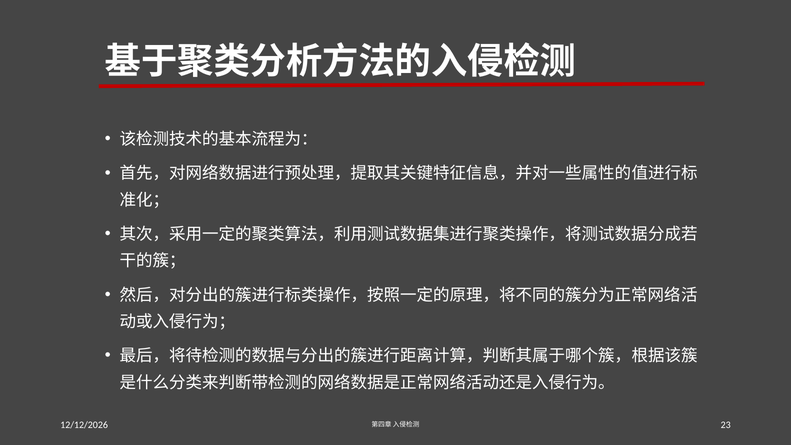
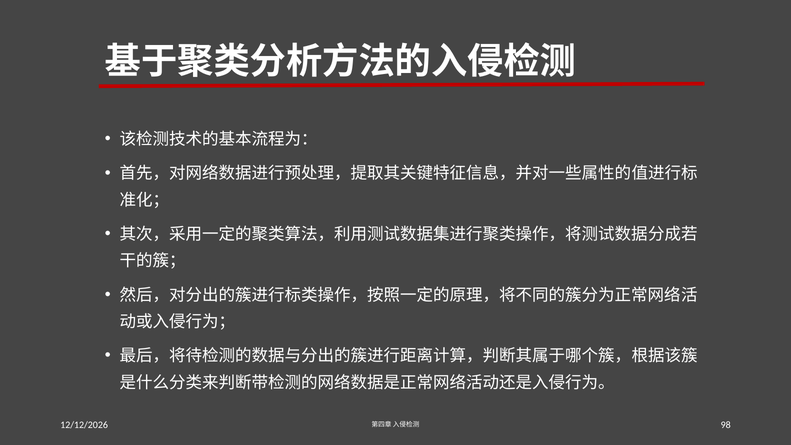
23: 23 -> 98 (726, 425)
